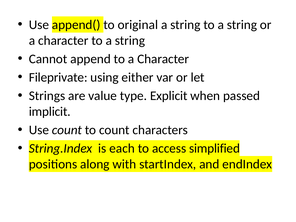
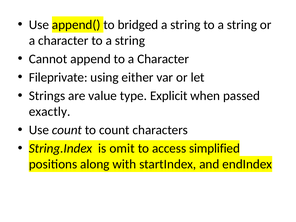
original: original -> bridged (138, 25)
implicit: implicit -> exactly (50, 112)
each: each -> omit (122, 148)
